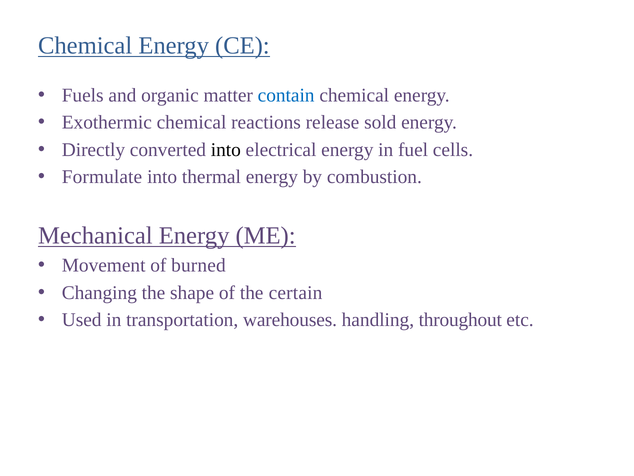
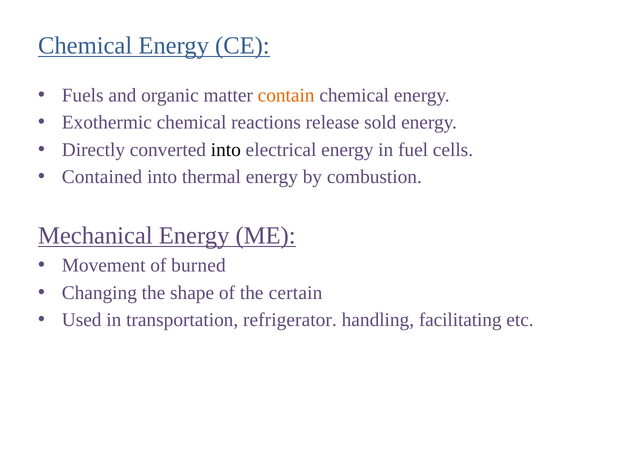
contain colour: blue -> orange (286, 95)
Formulate: Formulate -> Contained (102, 177)
warehouses: warehouses -> refrigerator (290, 319)
throughout: throughout -> facilitating (460, 319)
